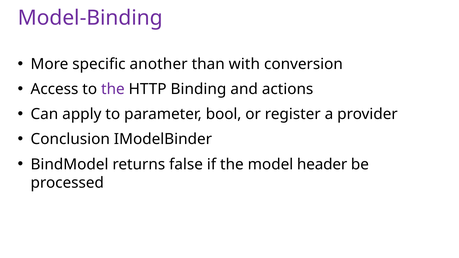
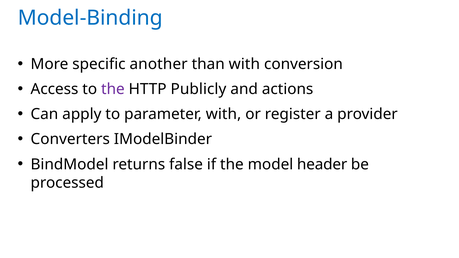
Model-Binding colour: purple -> blue (90, 18)
Binding: Binding -> Publicly (198, 89)
parameter bool: bool -> with (224, 114)
Conclusion: Conclusion -> Converters (70, 139)
